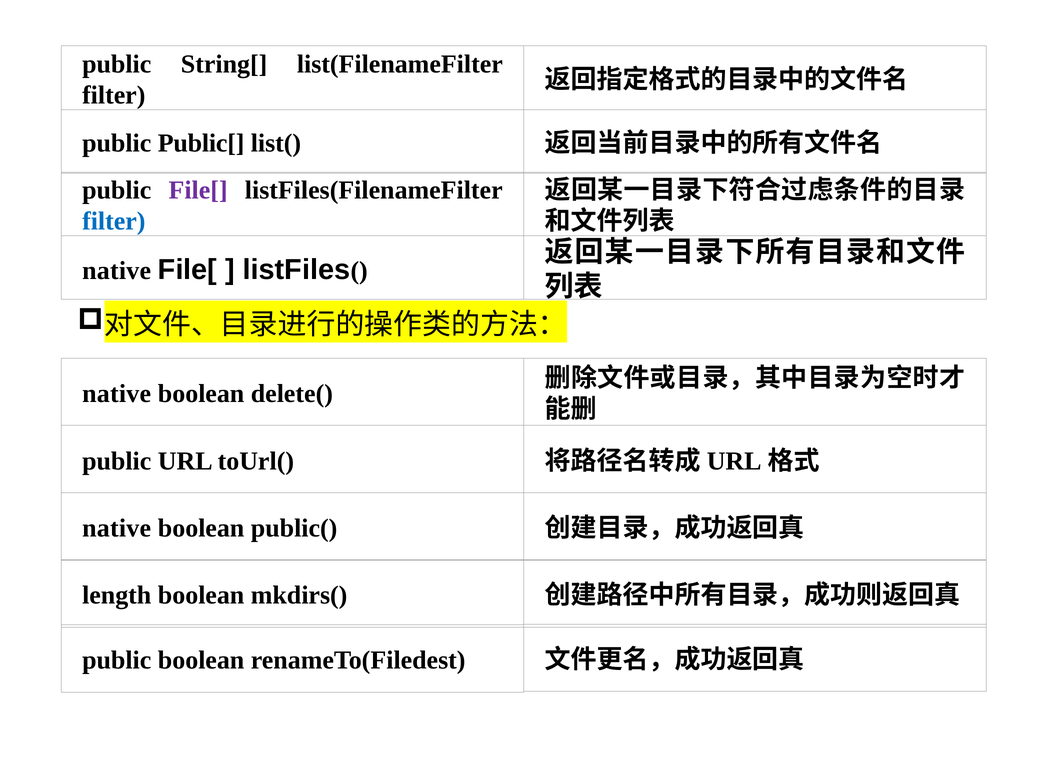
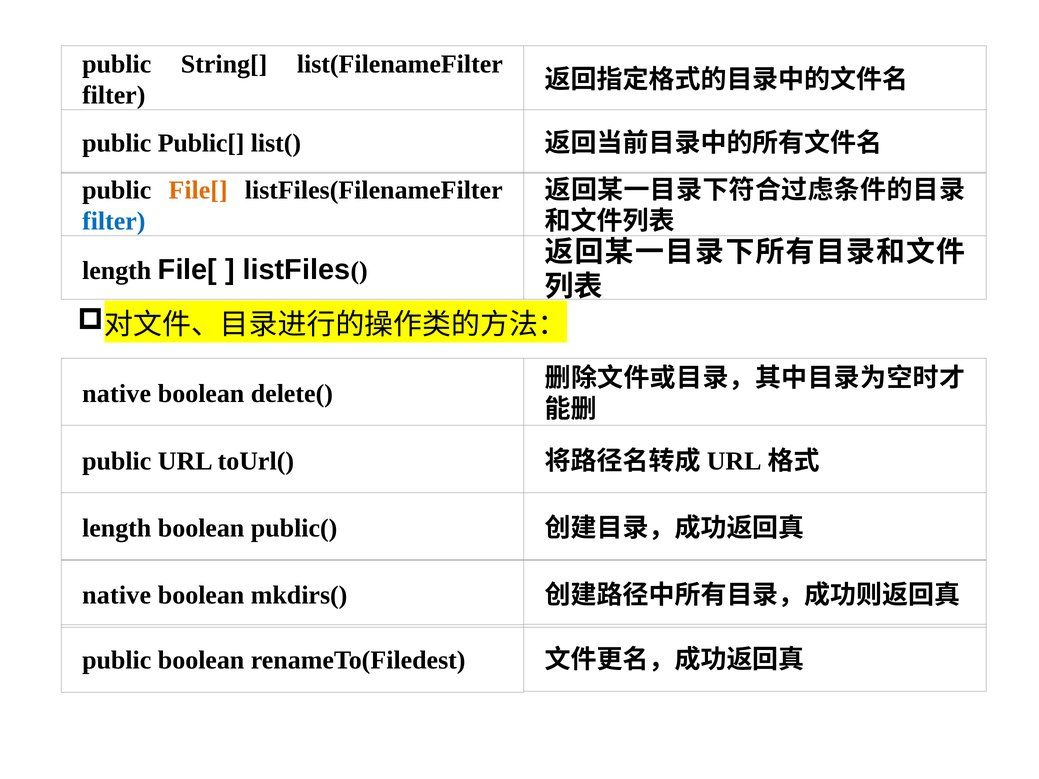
File[ colour: purple -> orange (198, 190)
native: native -> length (117, 271)
native: native -> length (117, 528)
length: length -> native (117, 596)
